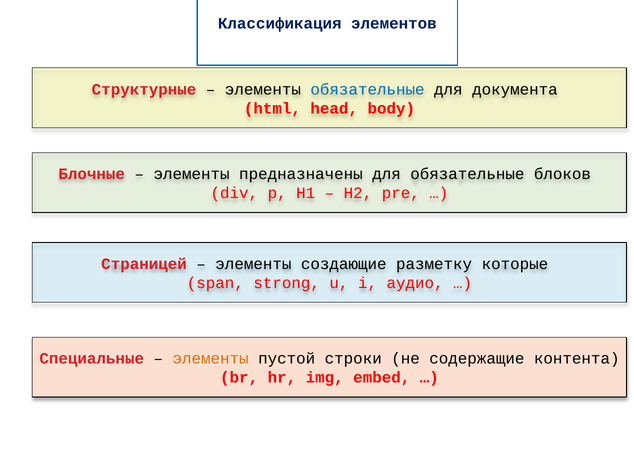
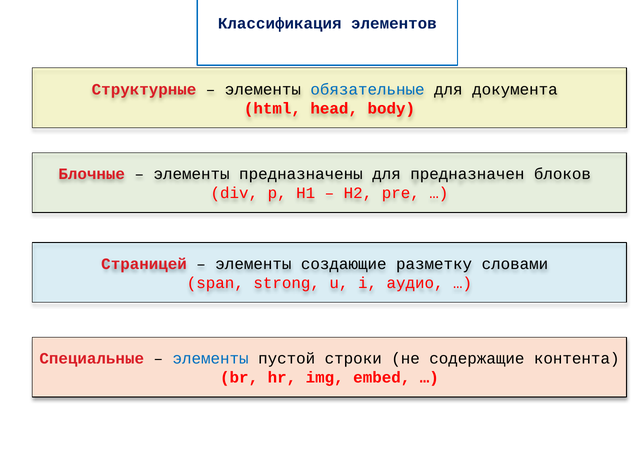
для обязательные: обязательные -> предназначен (467, 174)
которые: которые -> словами (515, 264)
элементы colour: orange -> blue (211, 359)
